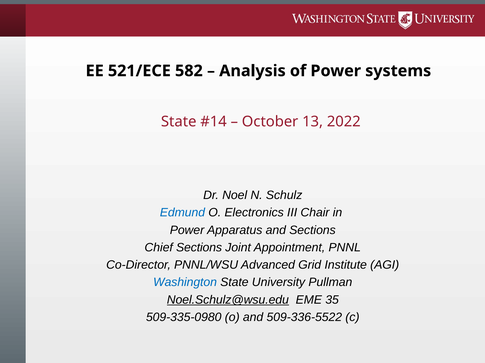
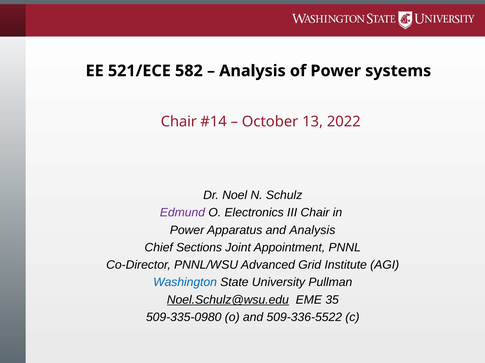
State: State -> Chair (179, 122)
Edmund colour: blue -> purple (182, 213)
and Sections: Sections -> Analysis (312, 231)
